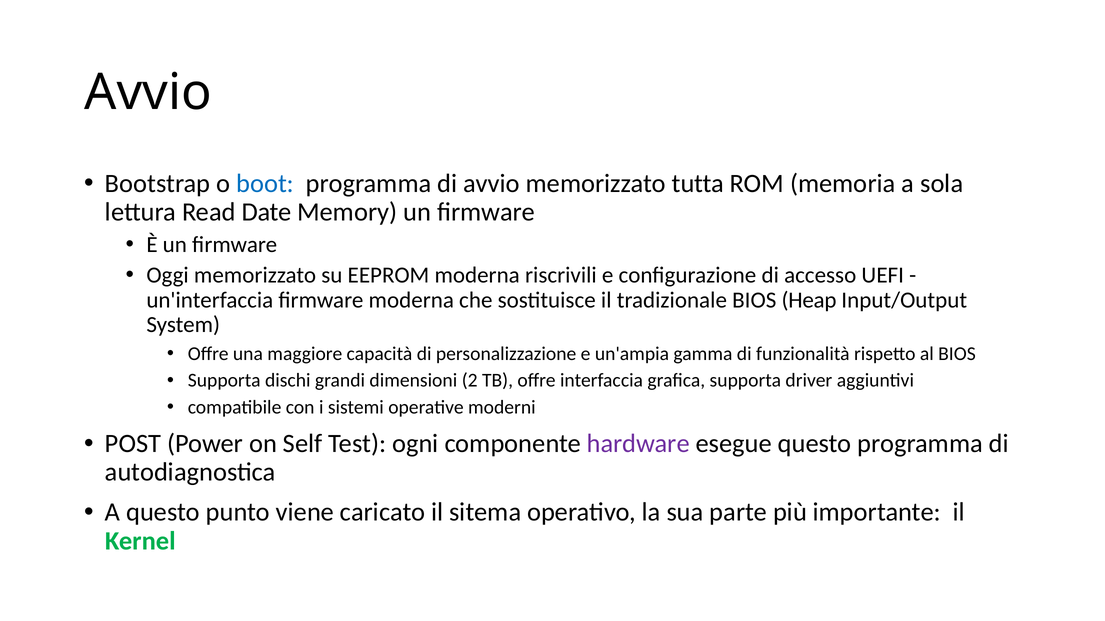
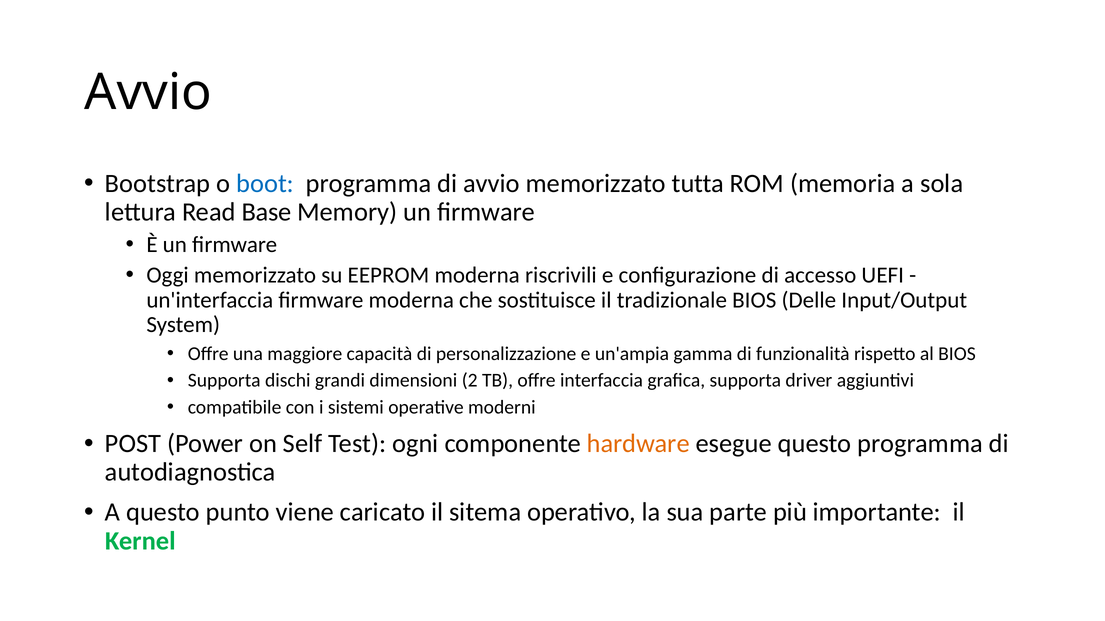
Date: Date -> Base (267, 212)
Heap: Heap -> Delle (809, 300)
hardware colour: purple -> orange (638, 444)
